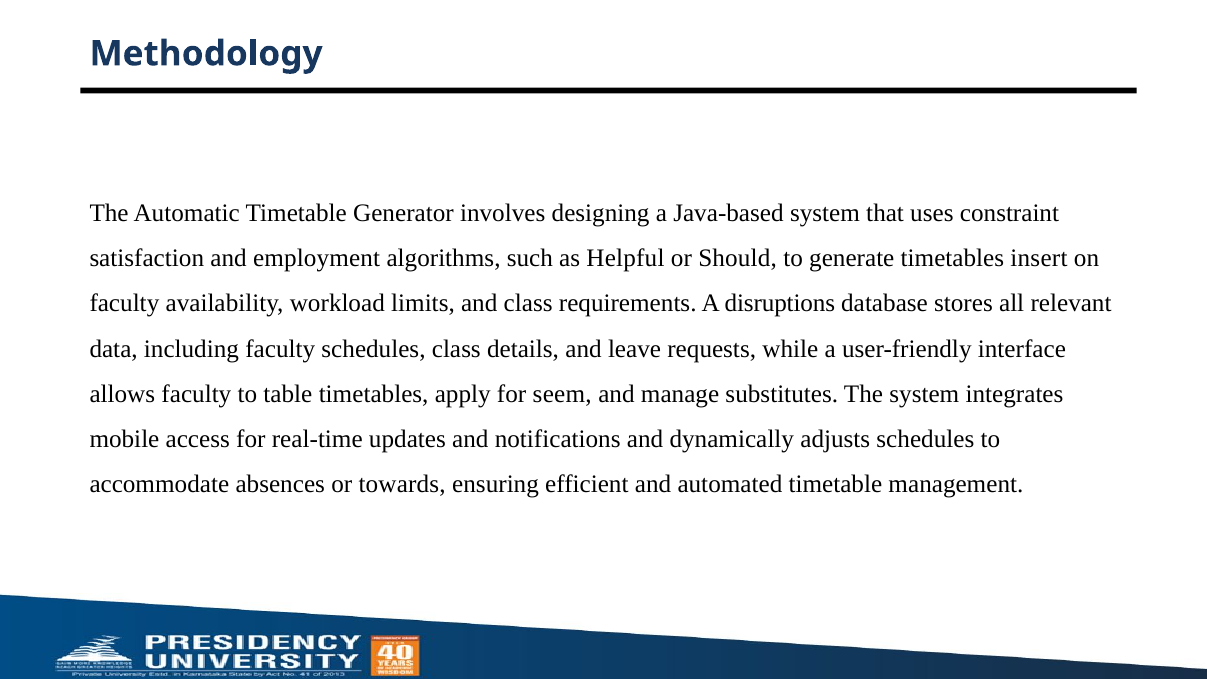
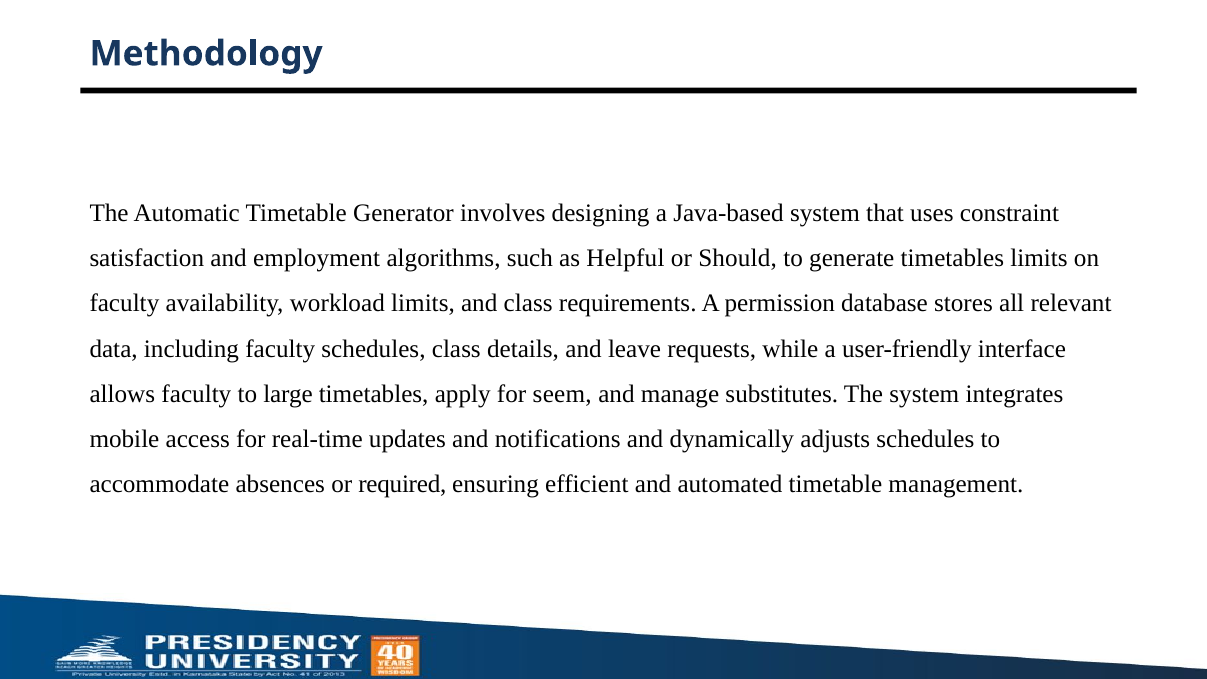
timetables insert: insert -> limits (1039, 258)
disruptions: disruptions -> permission (780, 304)
table: table -> large (288, 394)
towards: towards -> required (402, 485)
